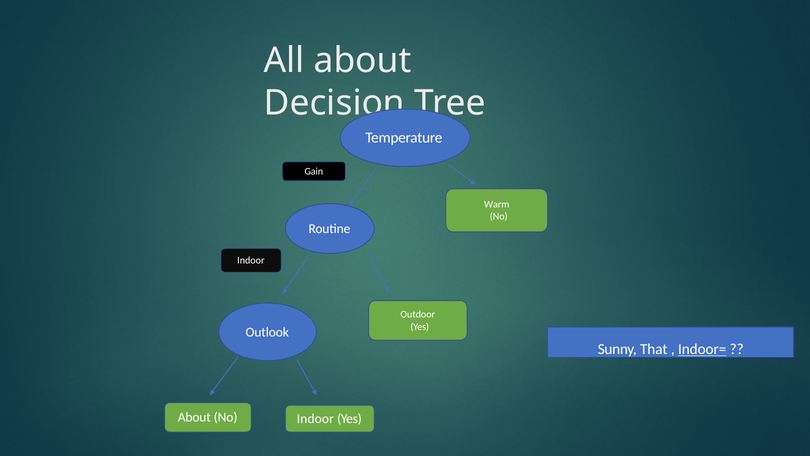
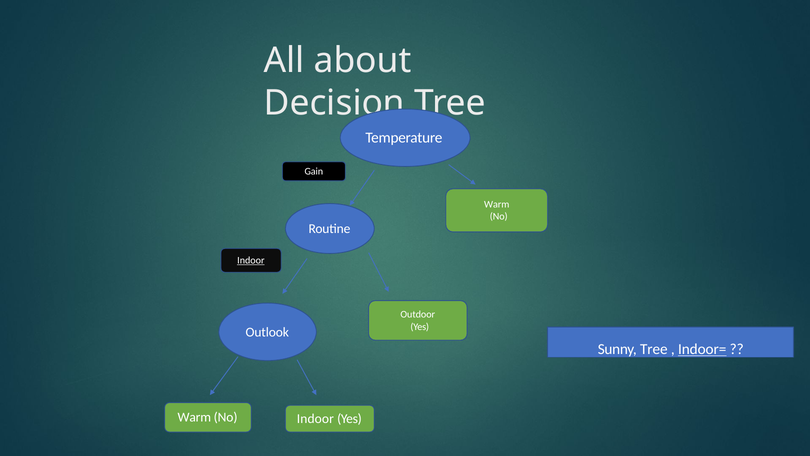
Indoor underline: none -> present (251, 260)
Sunny That: That -> Tree (654, 349)
About: About -> Warm (194, 417)
